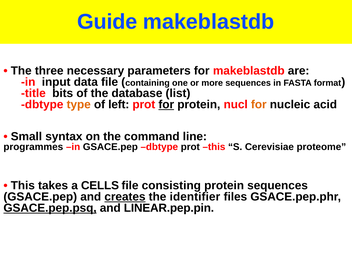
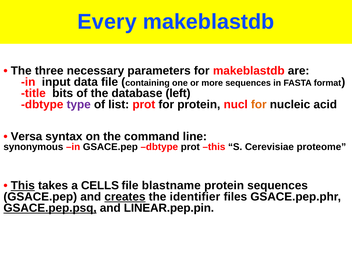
Guide: Guide -> Every (107, 22)
list: list -> left (178, 93)
type colour: orange -> purple (79, 105)
left: left -> list (119, 105)
for underline: present -> none (166, 105)
Small: Small -> Versa (26, 136)
programmes: programmes -> synonymous (33, 147)
This underline: none -> present (23, 186)
consisting: consisting -> blastname (171, 186)
